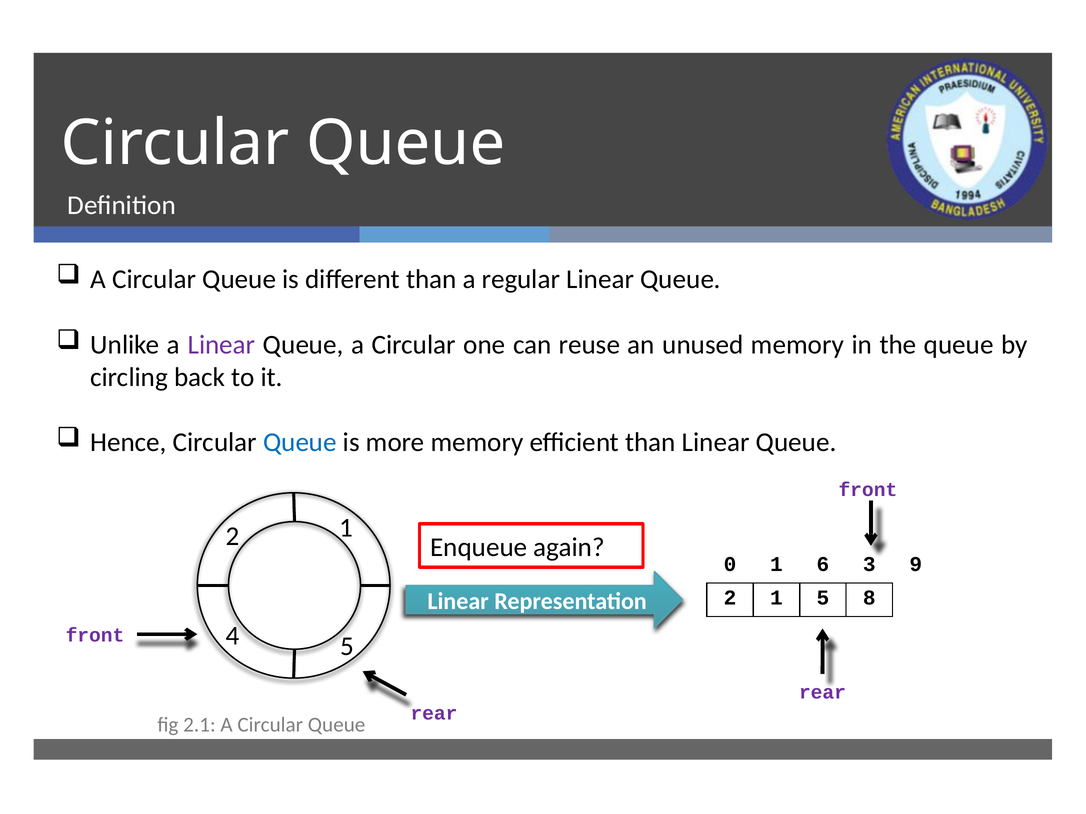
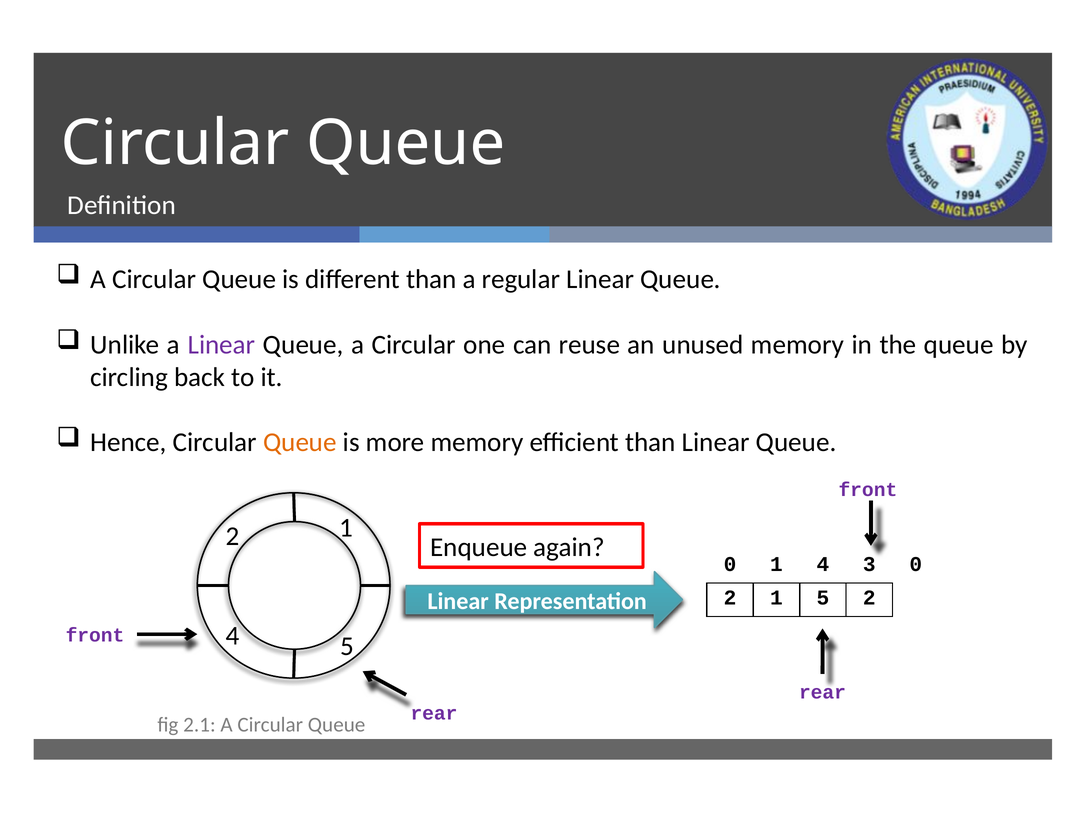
Queue colour: blue -> orange (300, 443)
1 6: 6 -> 4 (823, 564)
3 9: 9 -> 0 (916, 564)
5 8: 8 -> 2 (869, 598)
